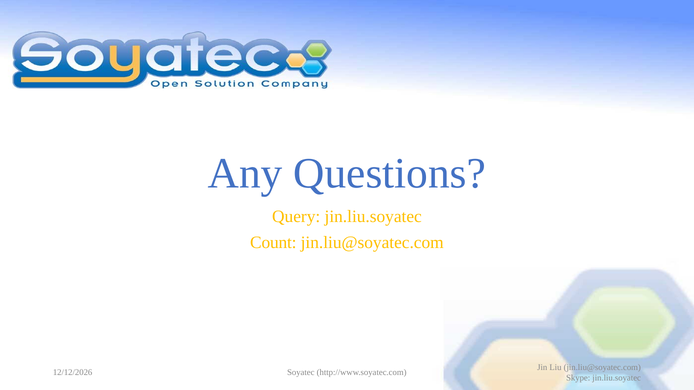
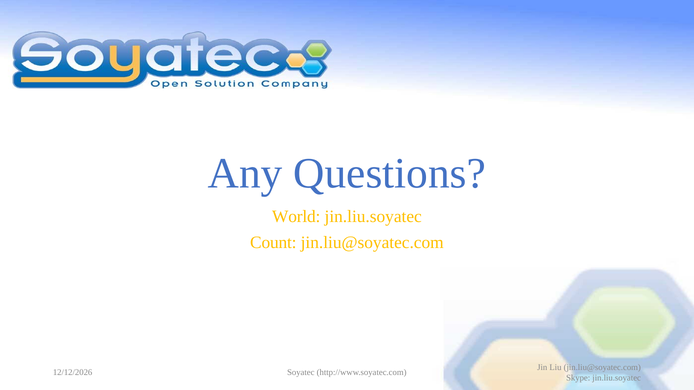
Query: Query -> World (296, 217)
